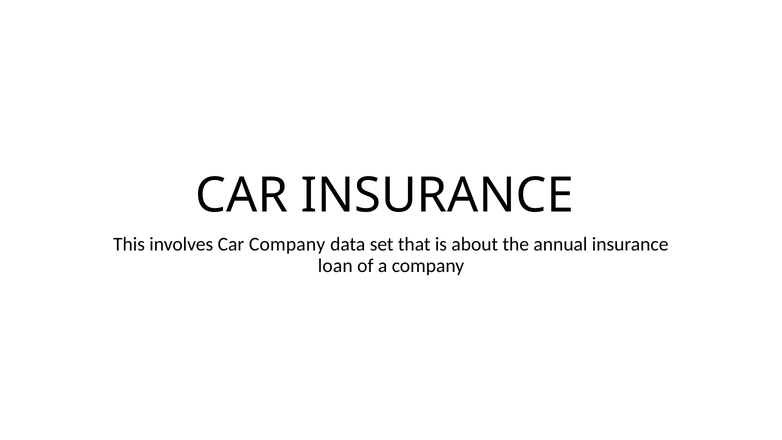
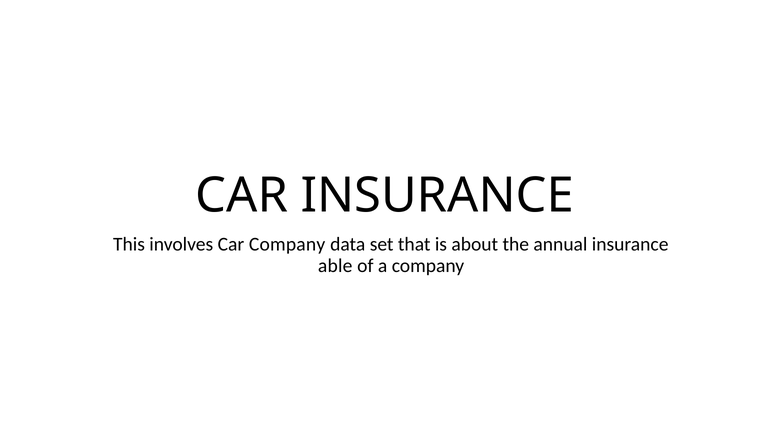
loan: loan -> able (335, 266)
